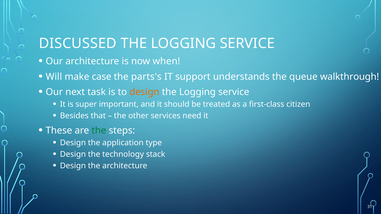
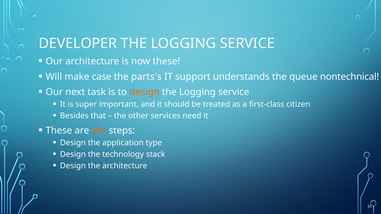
DISCUSSED: DISCUSSED -> DEVELOPER (78, 43)
now when: when -> these (166, 61)
walkthrough: walkthrough -> nontechnical (350, 77)
the colour: green -> orange (99, 131)
